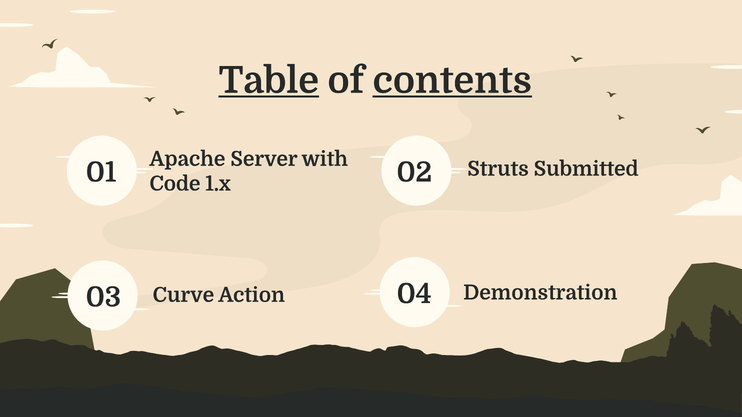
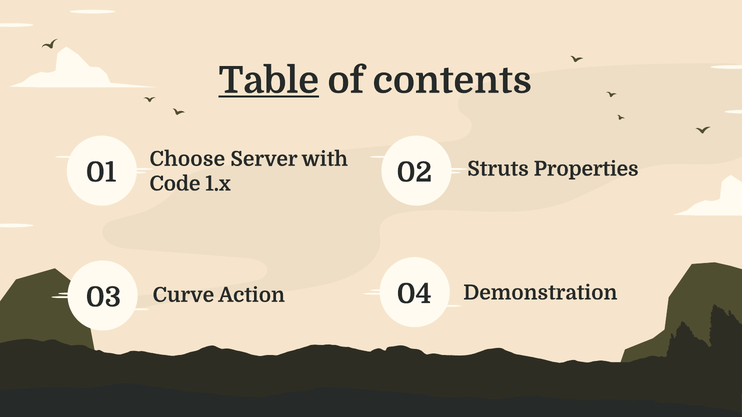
contents underline: present -> none (452, 81)
Apache: Apache -> Choose (187, 159)
Submitted: Submitted -> Properties (586, 169)
